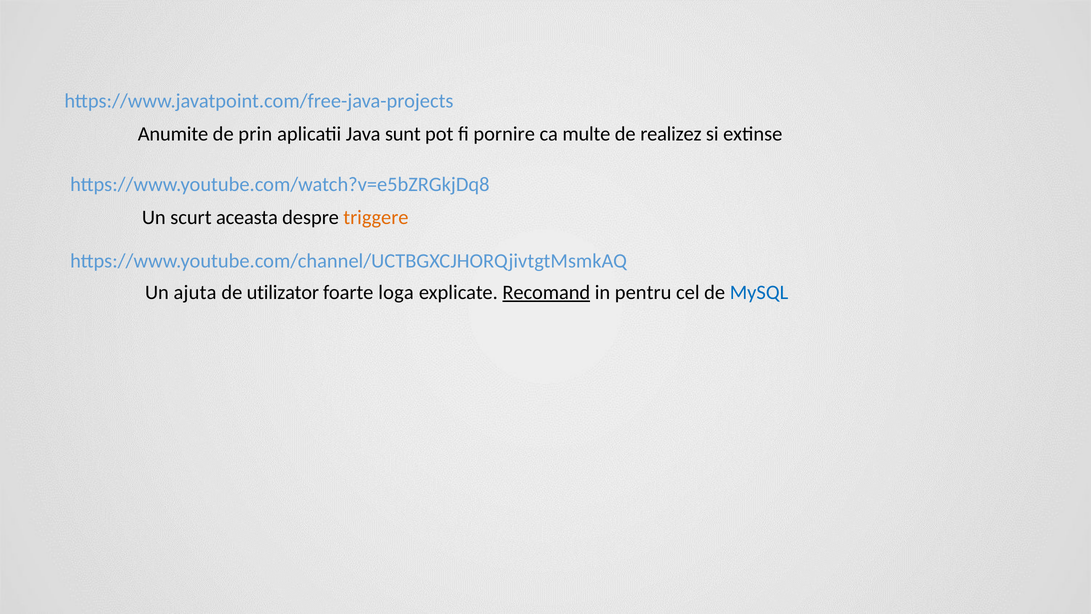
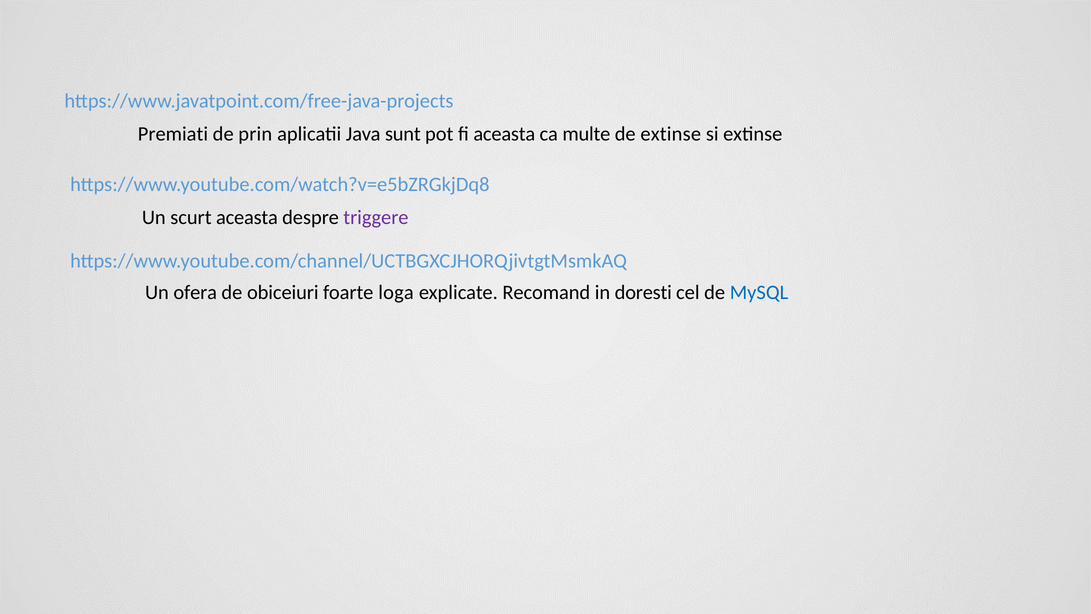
Anumite: Anumite -> Premiati (173, 134)
fi pornire: pornire -> aceasta (504, 134)
de realizez: realizez -> extinse (671, 134)
triggere colour: orange -> purple (376, 217)
ajuta: ajuta -> ofera (195, 292)
utilizator: utilizator -> obiceiuri (283, 292)
Recomand underline: present -> none (546, 292)
pentru: pentru -> doresti (643, 292)
